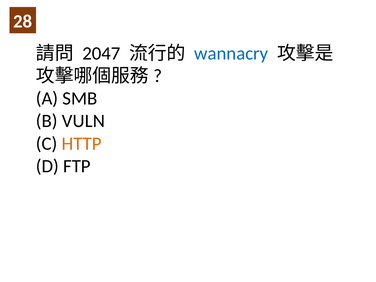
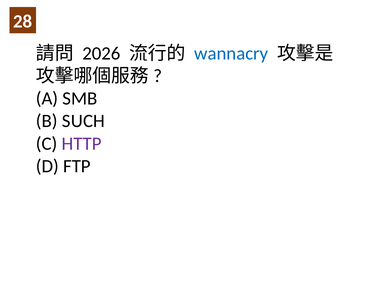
2047: 2047 -> 2026 (101, 53)
VULN: VULN -> SUCH (83, 121)
HTTP colour: orange -> purple (82, 144)
